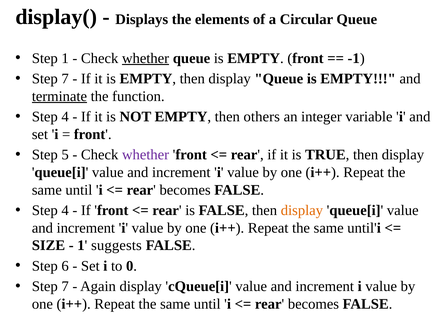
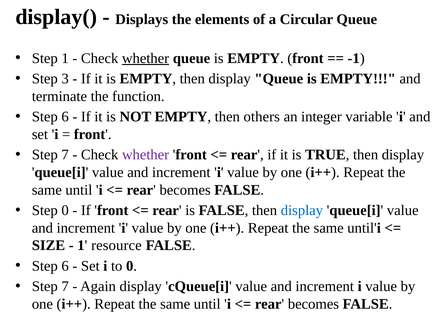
7: 7 -> 3 (65, 79)
terminate underline: present -> none (59, 96)
4: 4 -> 6 (65, 117)
5: 5 -> 7 (65, 155)
4: 4 -> 0 (65, 211)
display colour: orange -> blue (302, 211)
suggests: suggests -> resource (116, 246)
